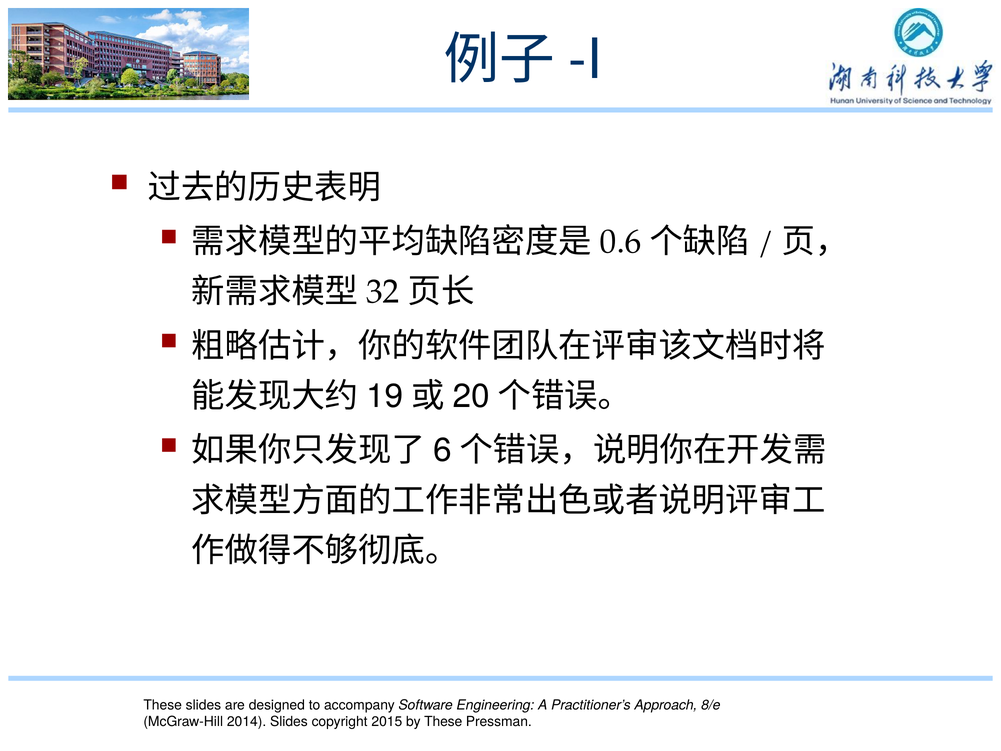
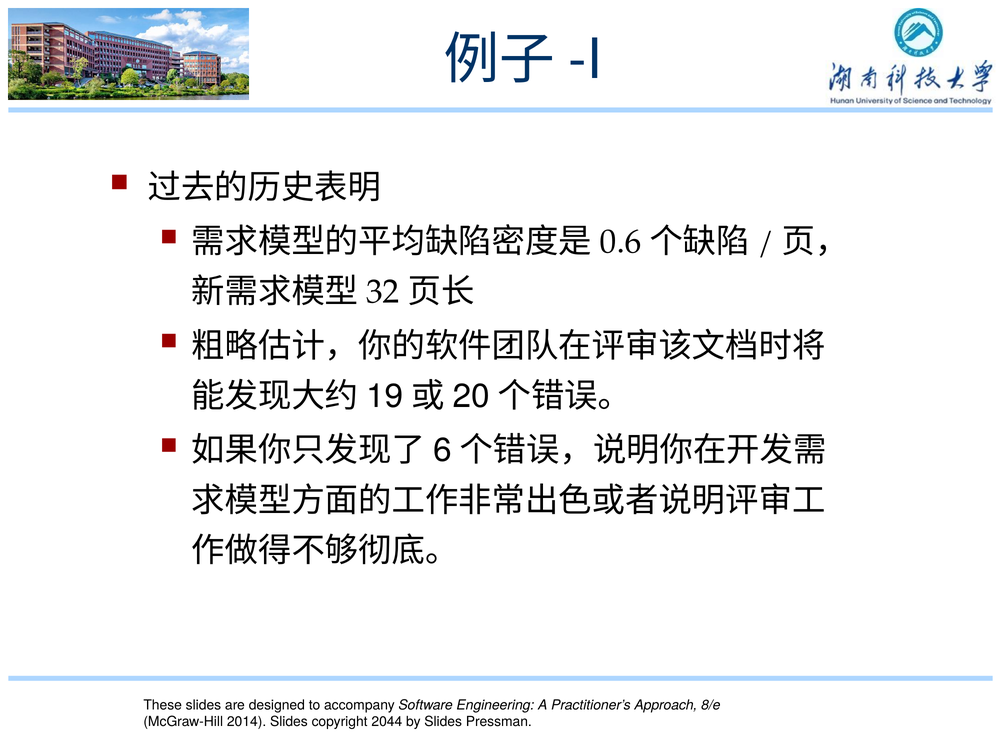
2015: 2015 -> 2044 (387, 722)
by These: These -> Slides (443, 722)
